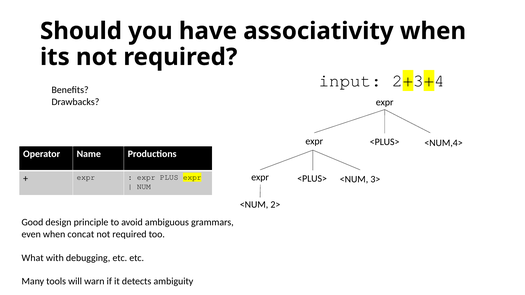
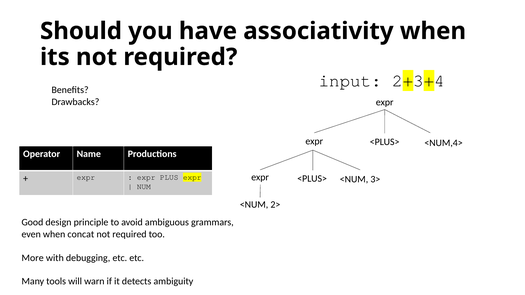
What: What -> More (33, 258)
